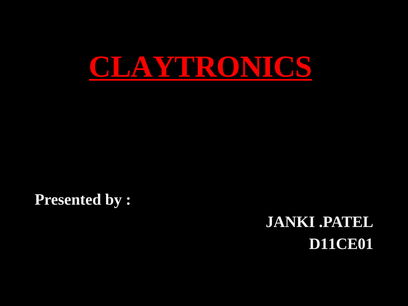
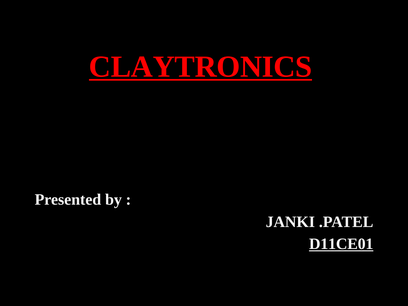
D11CE01 underline: none -> present (341, 244)
